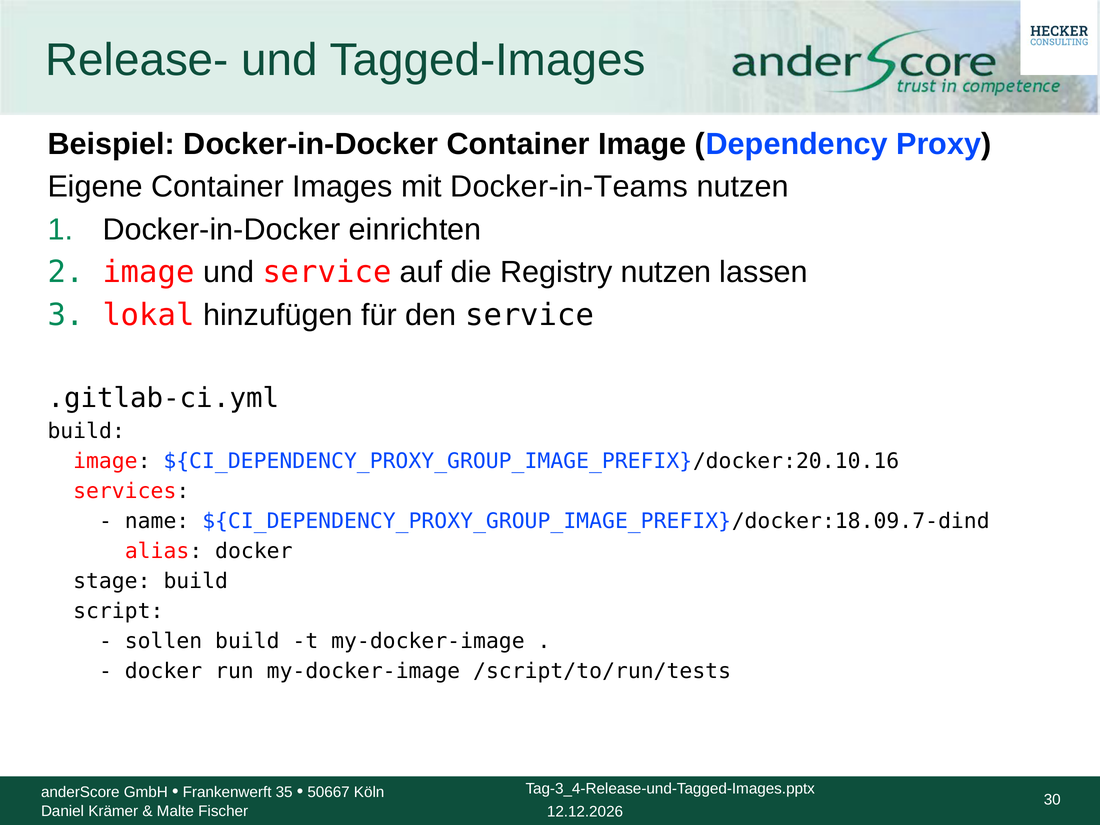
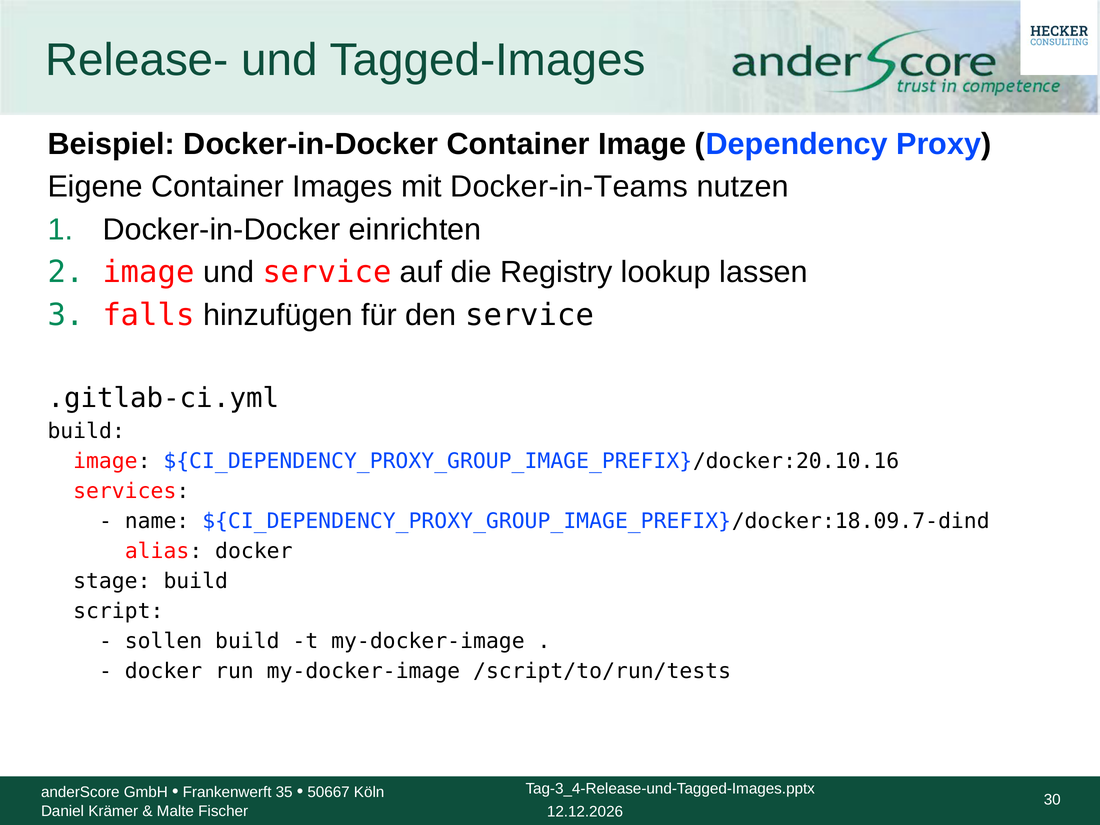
Registry nutzen: nutzen -> lookup (666, 272)
lokal: lokal -> falls (149, 315)
